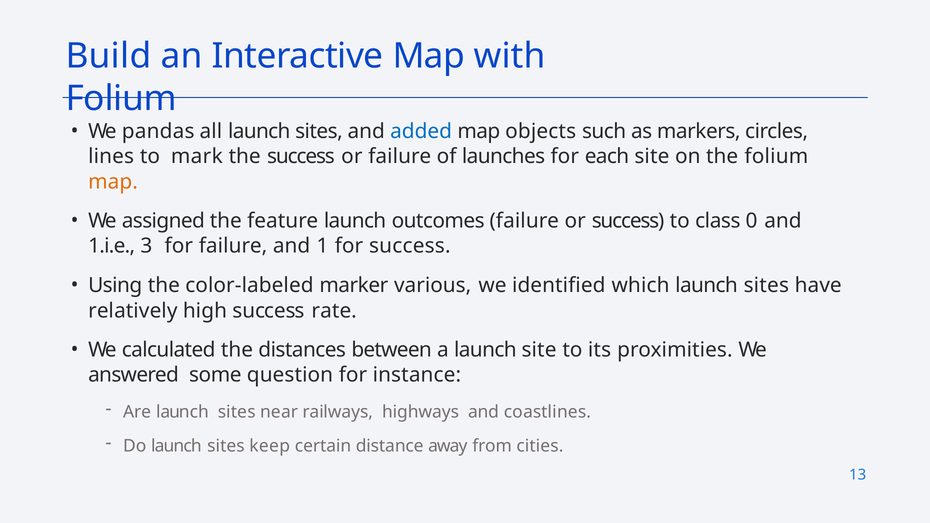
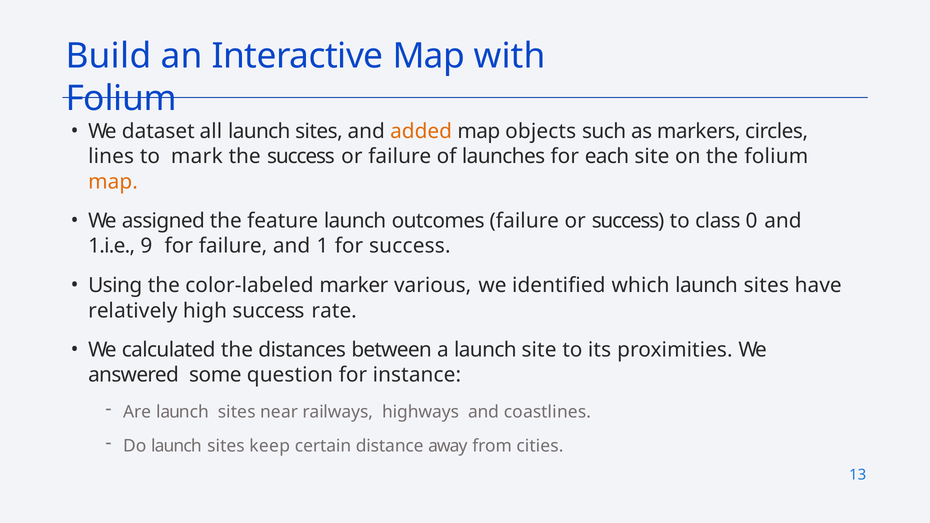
pandas: pandas -> dataset (158, 131)
added colour: blue -> orange (421, 131)
3: 3 -> 9 (146, 246)
